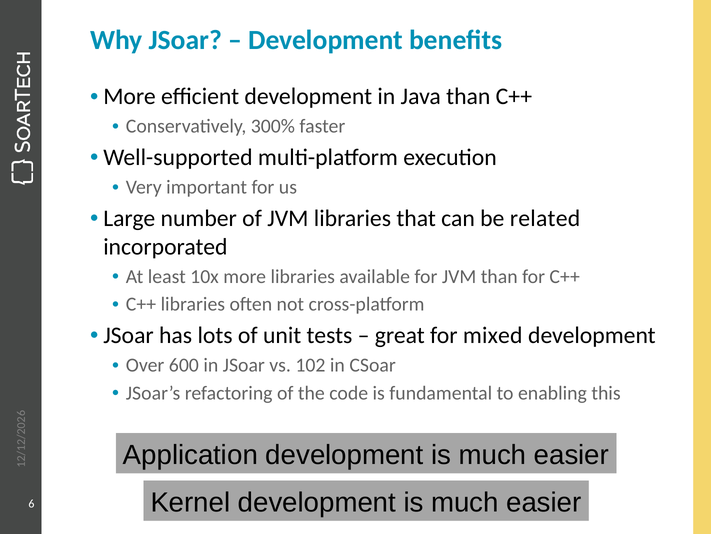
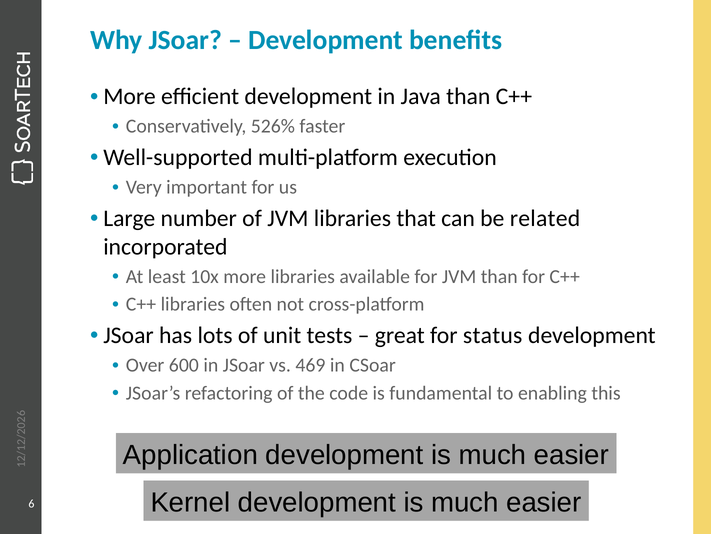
300%: 300% -> 526% (273, 126)
mixed: mixed -> status (493, 335)
102: 102 -> 469 (310, 365)
